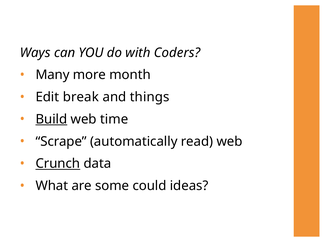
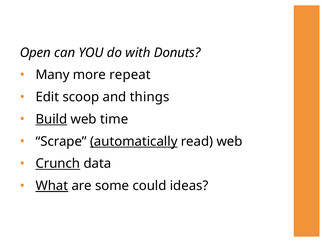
Ways: Ways -> Open (35, 53)
Coders: Coders -> Donuts (177, 53)
month: month -> repeat (130, 75)
break: break -> scoop (81, 97)
automatically underline: none -> present (134, 141)
What underline: none -> present (52, 185)
